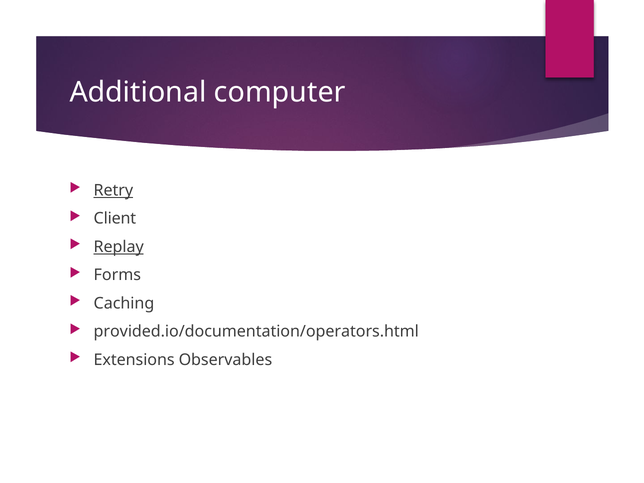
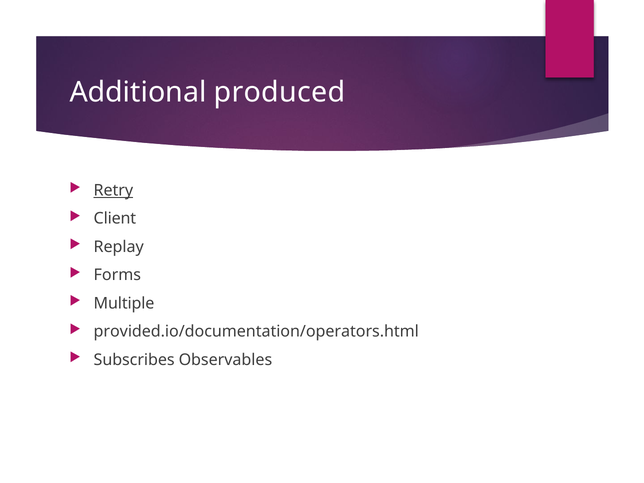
computer: computer -> produced (280, 92)
Replay underline: present -> none (119, 247)
Caching: Caching -> Multiple (124, 303)
Extensions: Extensions -> Subscribes (134, 360)
